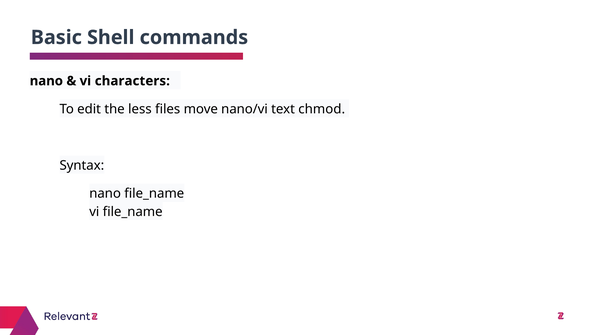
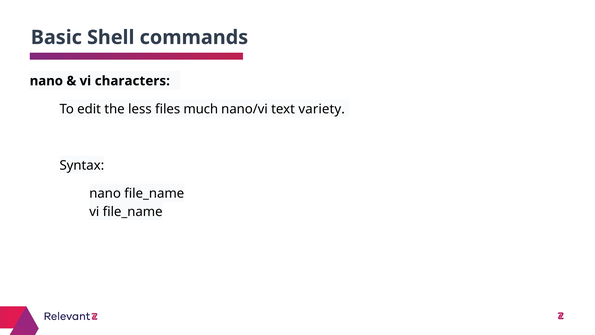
move: move -> much (201, 109)
chmod: chmod -> variety (322, 109)
